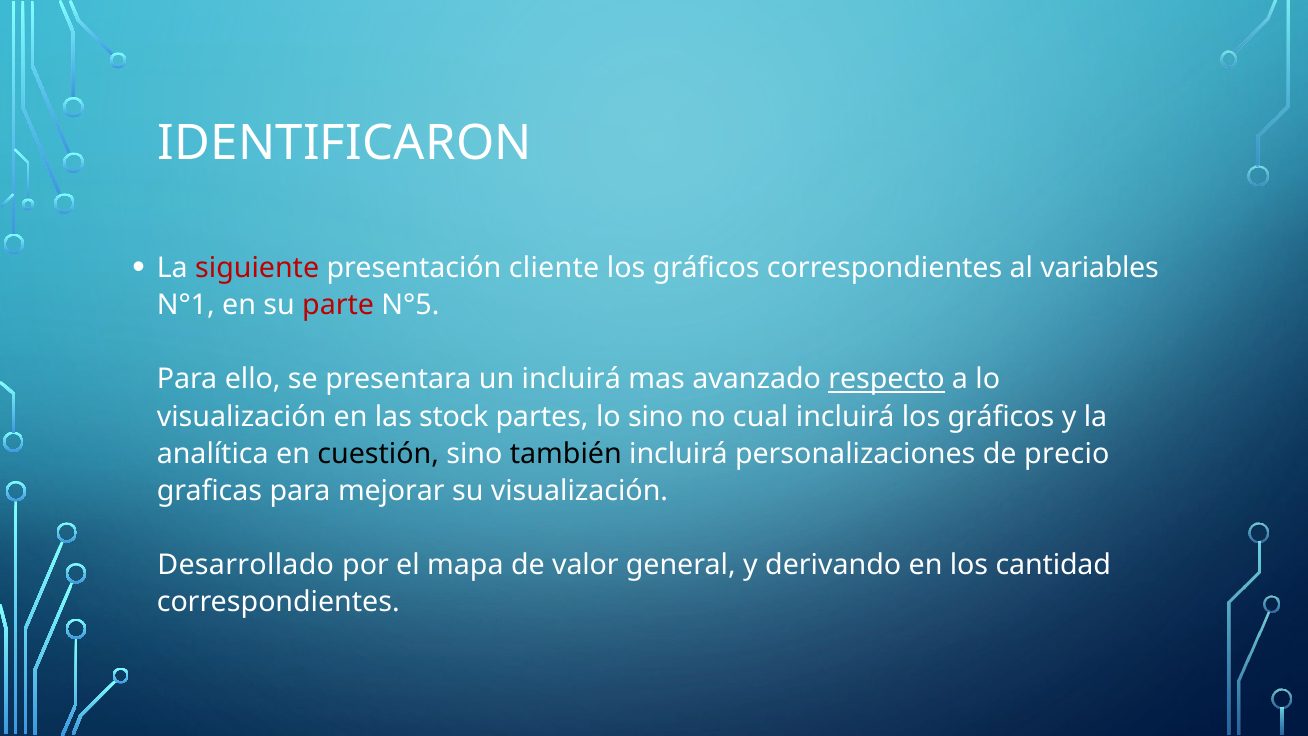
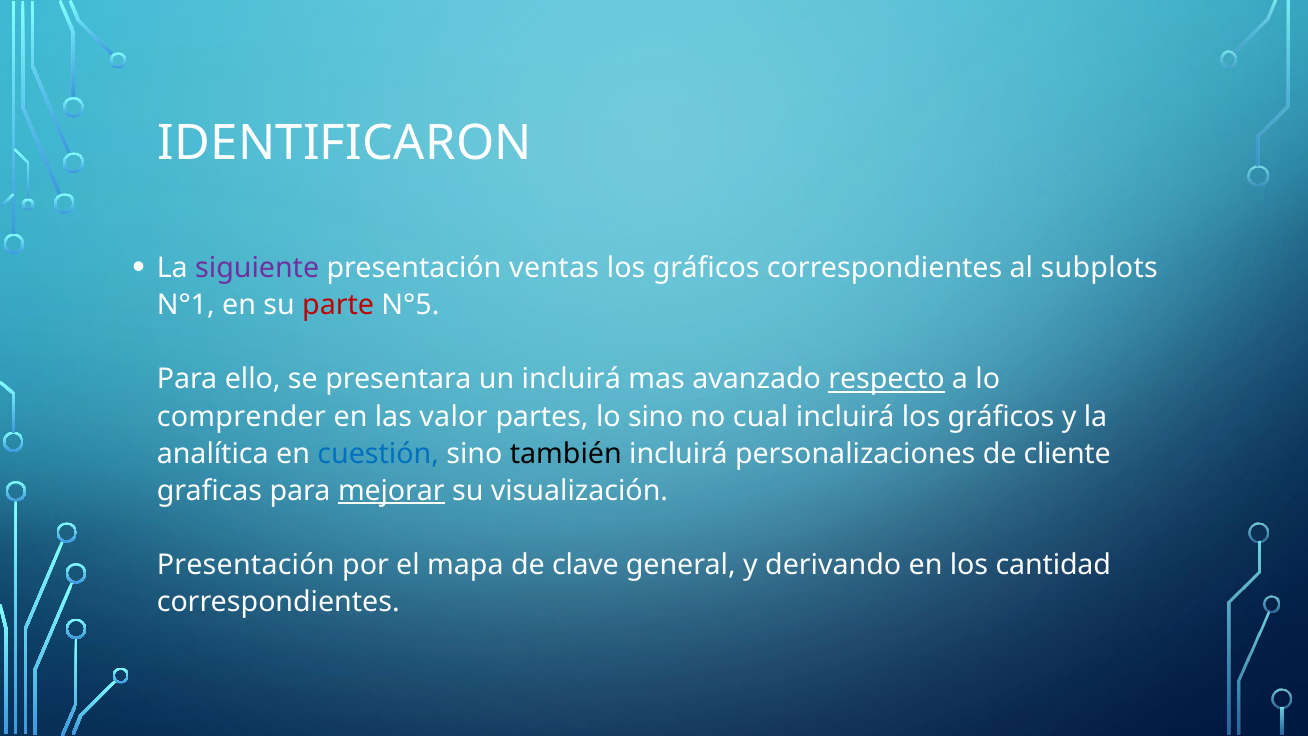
siguiente colour: red -> purple (257, 268)
cliente: cliente -> ventas (554, 268)
variables: variables -> subplots (1099, 268)
visualización: visualización -> comprender (241, 416)
stock: stock -> valor (454, 416)
cuestión colour: black -> blue (378, 454)
precio: precio -> cliente (1067, 454)
mejorar underline: none -> present (391, 491)
Desarrollado: Desarrollado -> Presentación (246, 565)
valor: valor -> clave (585, 565)
